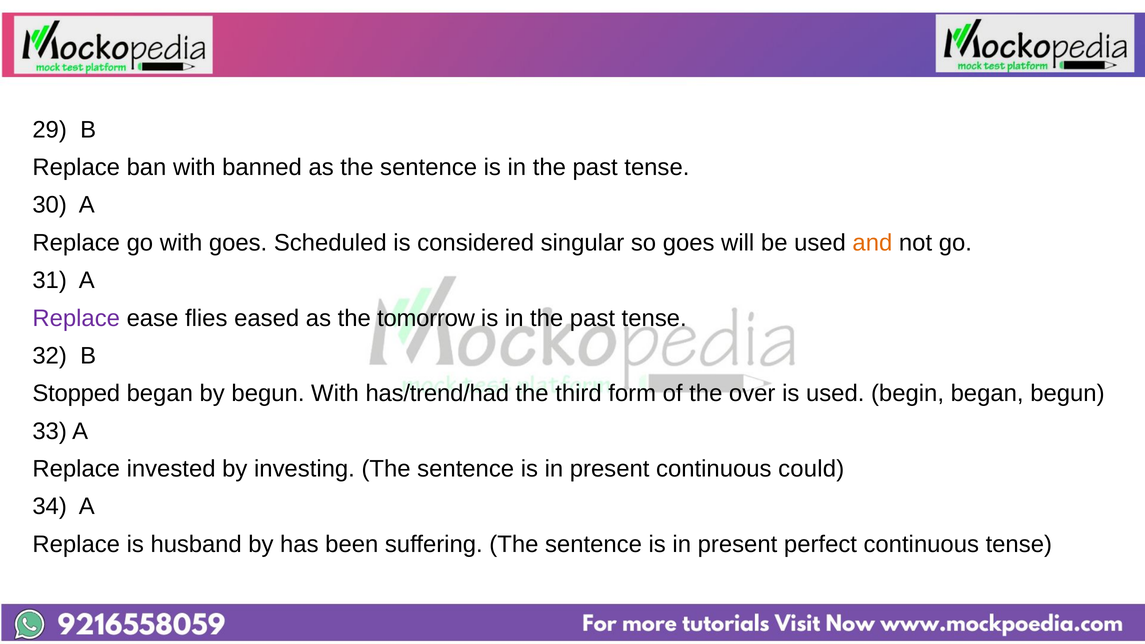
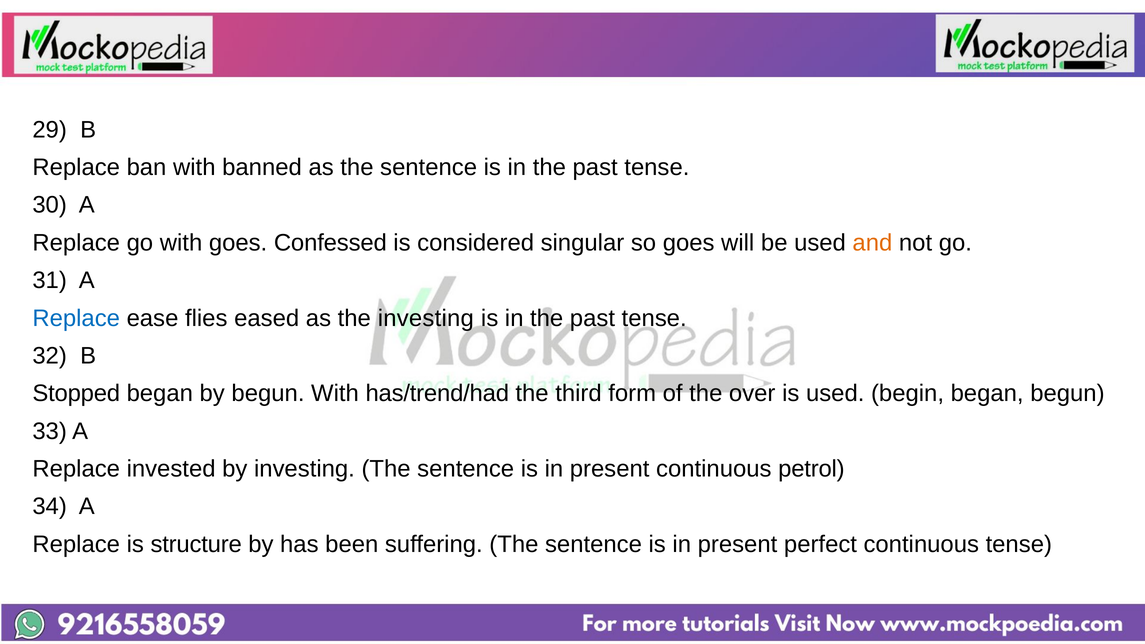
Scheduled: Scheduled -> Confessed (330, 243)
Replace colour: purple -> blue (76, 318)
the tomorrow: tomorrow -> investing (426, 318)
could: could -> petrol (811, 469)
husband: husband -> structure (196, 544)
